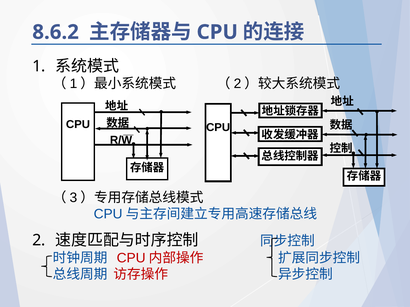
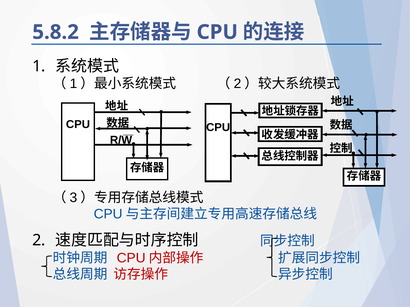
8.6.2: 8.6.2 -> 5.8.2 (56, 32)
